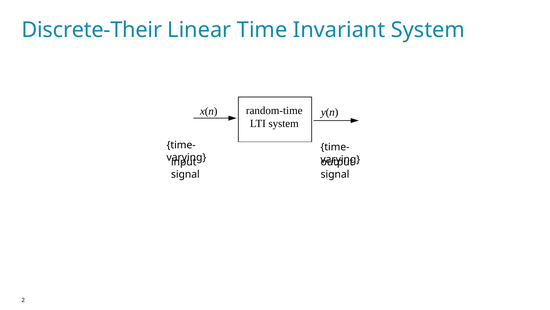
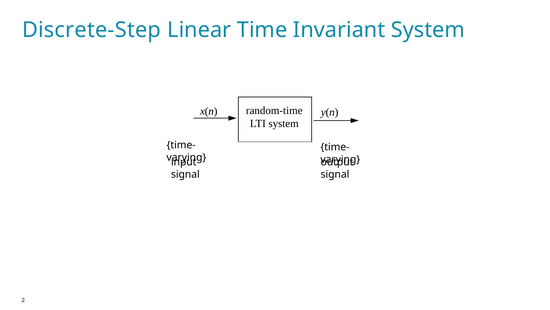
Discrete-Their: Discrete-Their -> Discrete-Step (92, 30)
